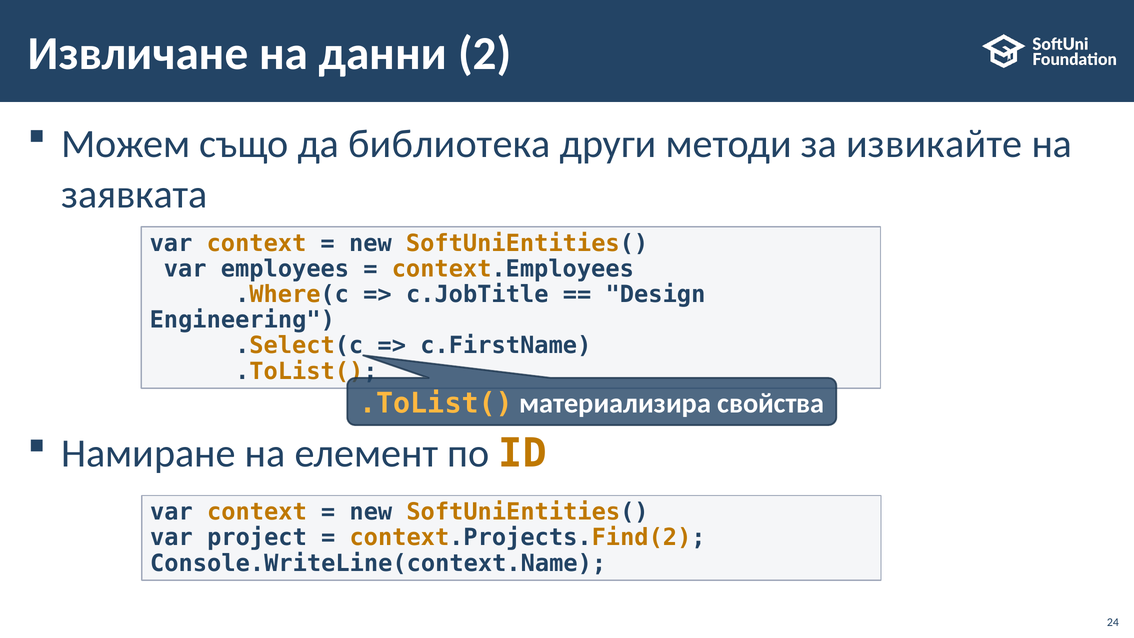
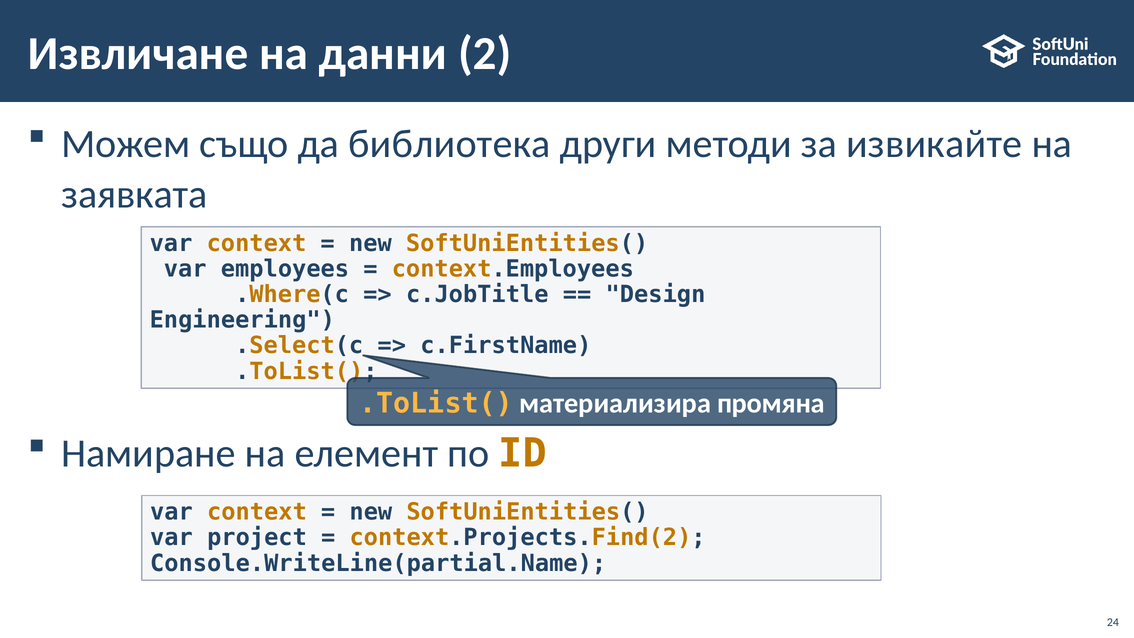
свойства: свойства -> промяна (771, 403)
Console.WriteLine(context.Name: Console.WriteLine(context.Name -> Console.WriteLine(partial.Name (378, 563)
